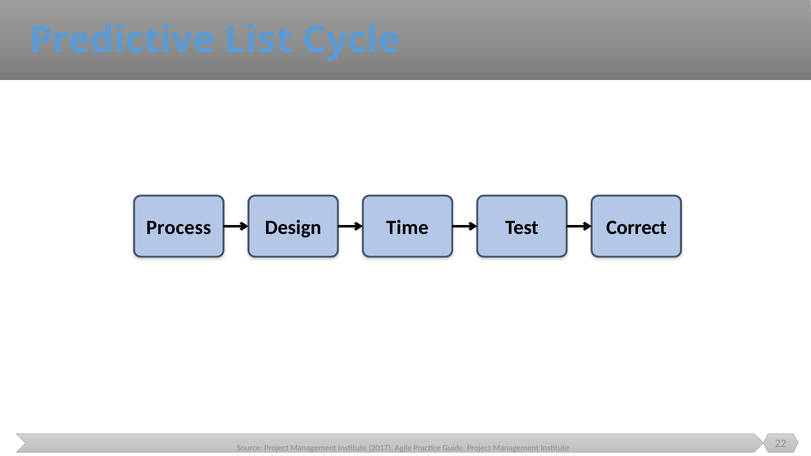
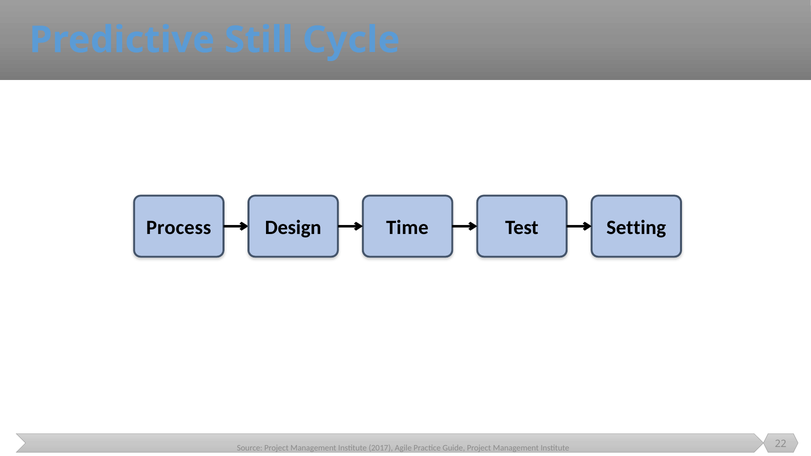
List: List -> Still (259, 40)
Correct: Correct -> Setting (636, 228)
